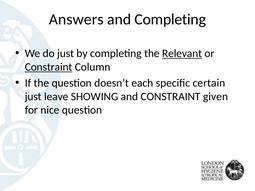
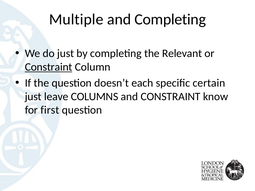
Answers: Answers -> Multiple (76, 19)
Relevant underline: present -> none (182, 53)
SHOWING: SHOWING -> COLUMNS (95, 97)
given: given -> know (216, 97)
nice: nice -> first (50, 110)
